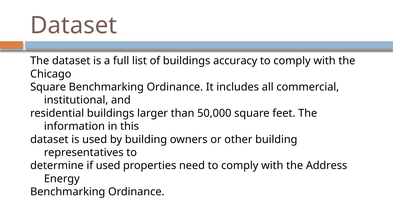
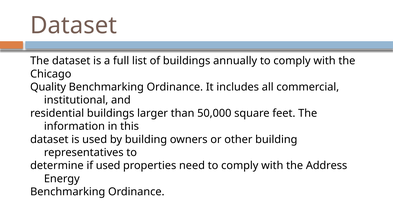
accuracy: accuracy -> annually (235, 61)
Square: Square -> Quality (48, 87)
